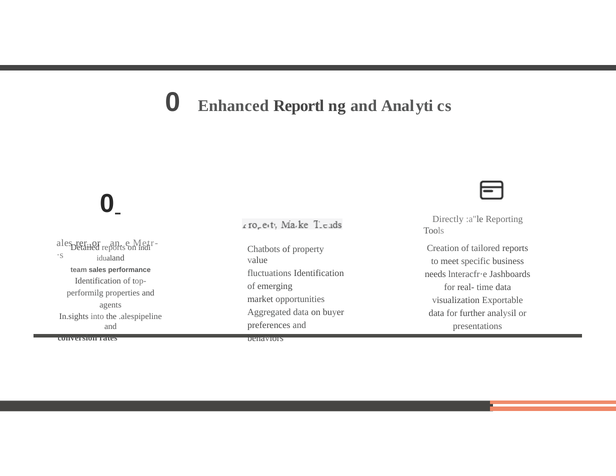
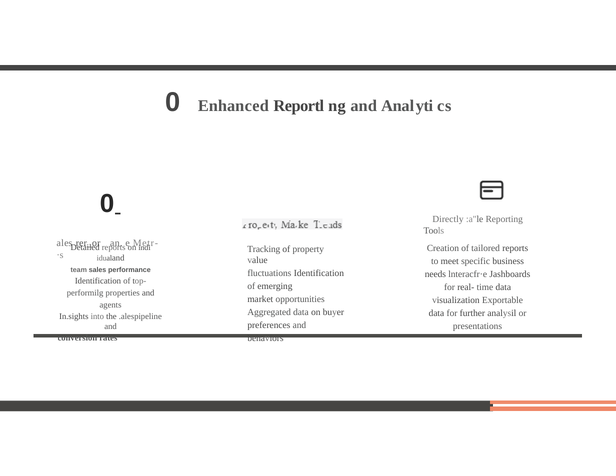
Chatbots: Chatbots -> Tracking (264, 249)
